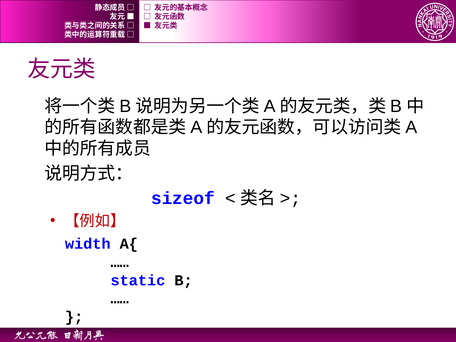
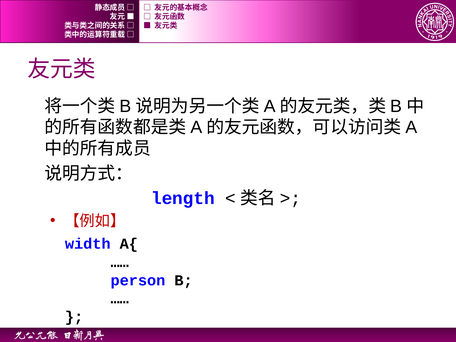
sizeof: sizeof -> length (183, 198)
static: static -> person (138, 280)
